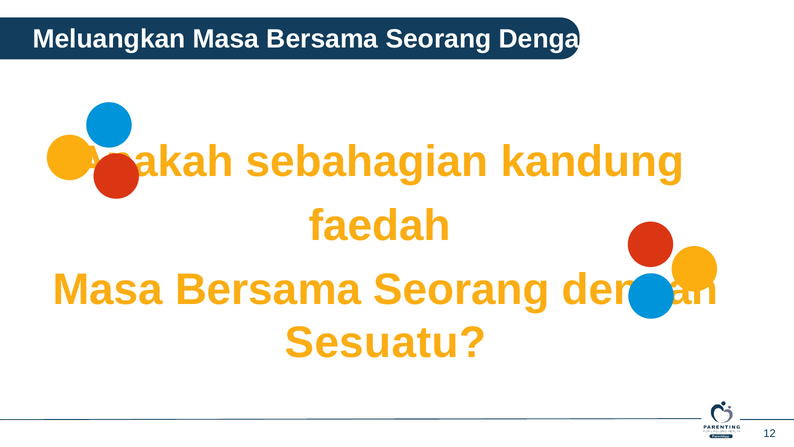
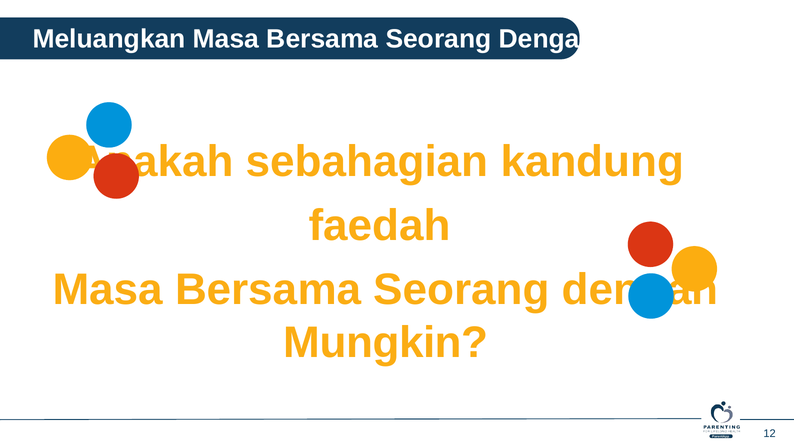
Sesuatu: Sesuatu -> Mungkin (386, 342)
